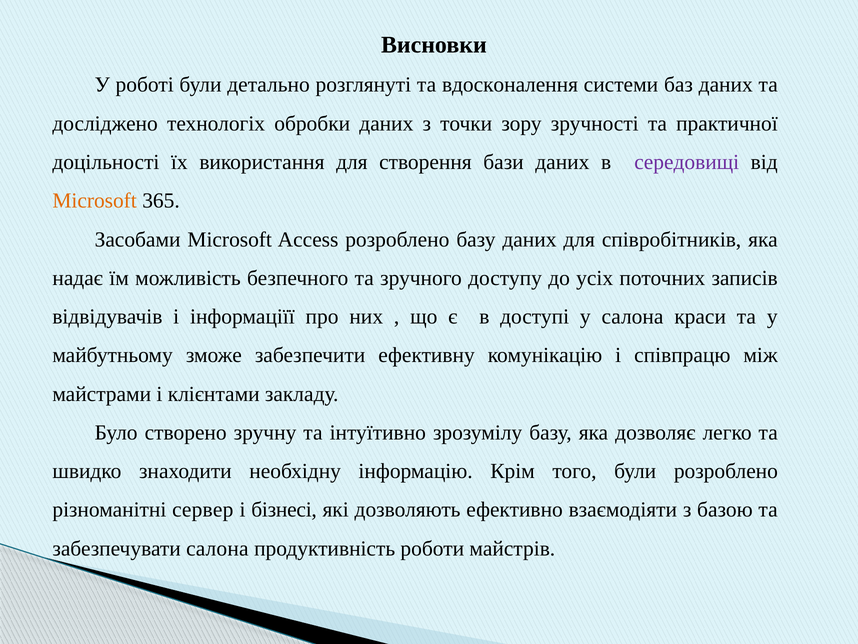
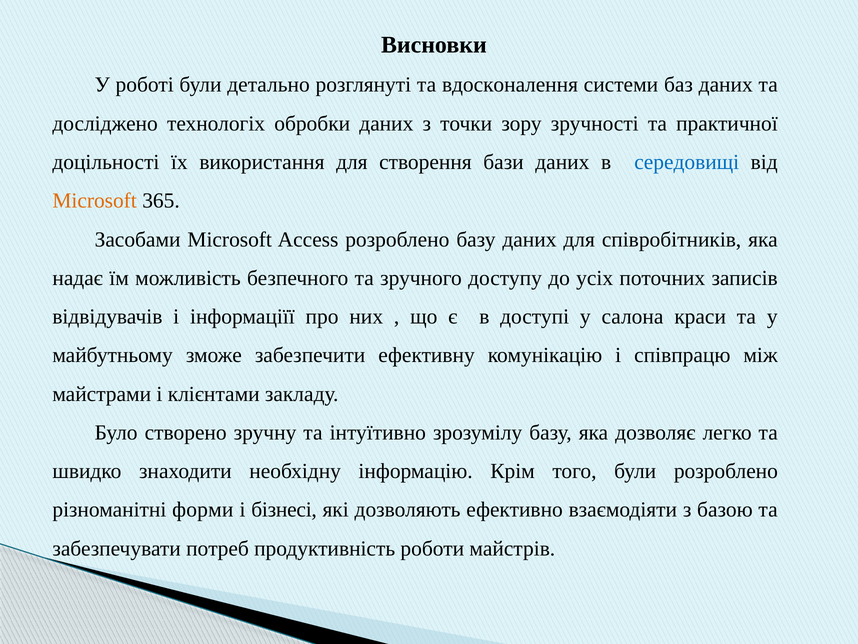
середовищі colour: purple -> blue (687, 162)
сервер: сервер -> форми (203, 510)
забезпечувати салона: салона -> потреб (217, 548)
